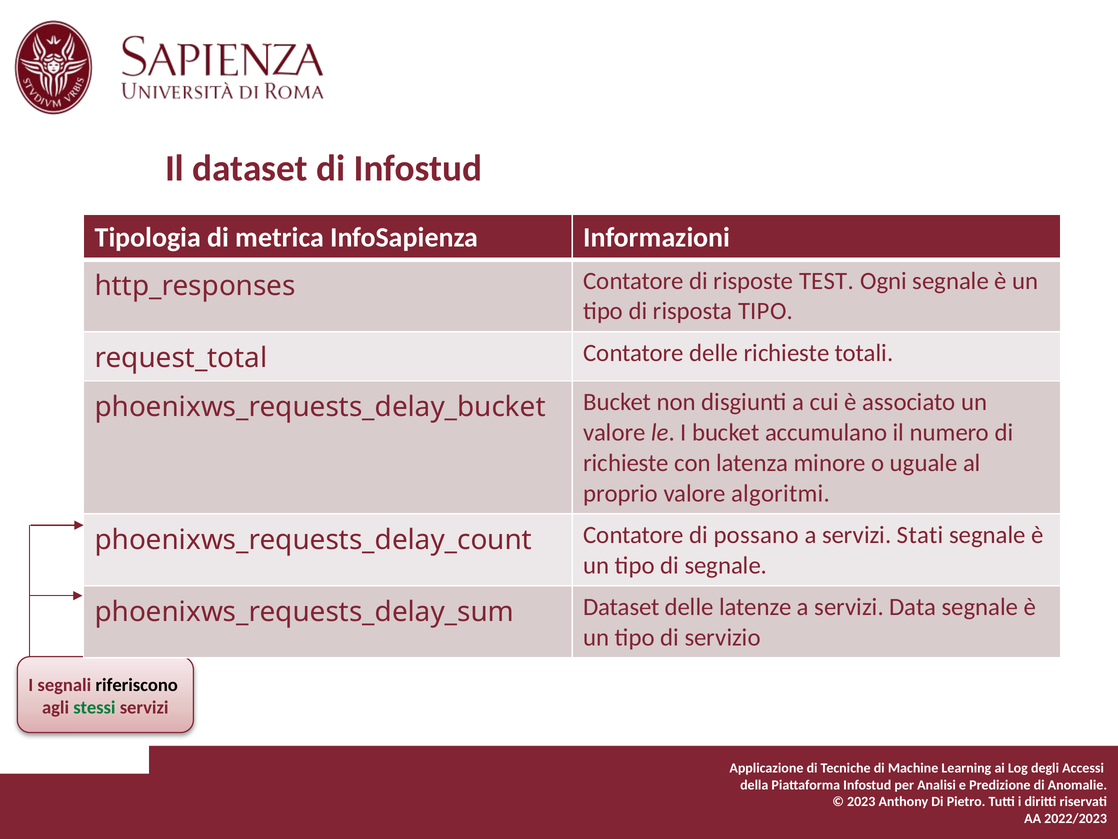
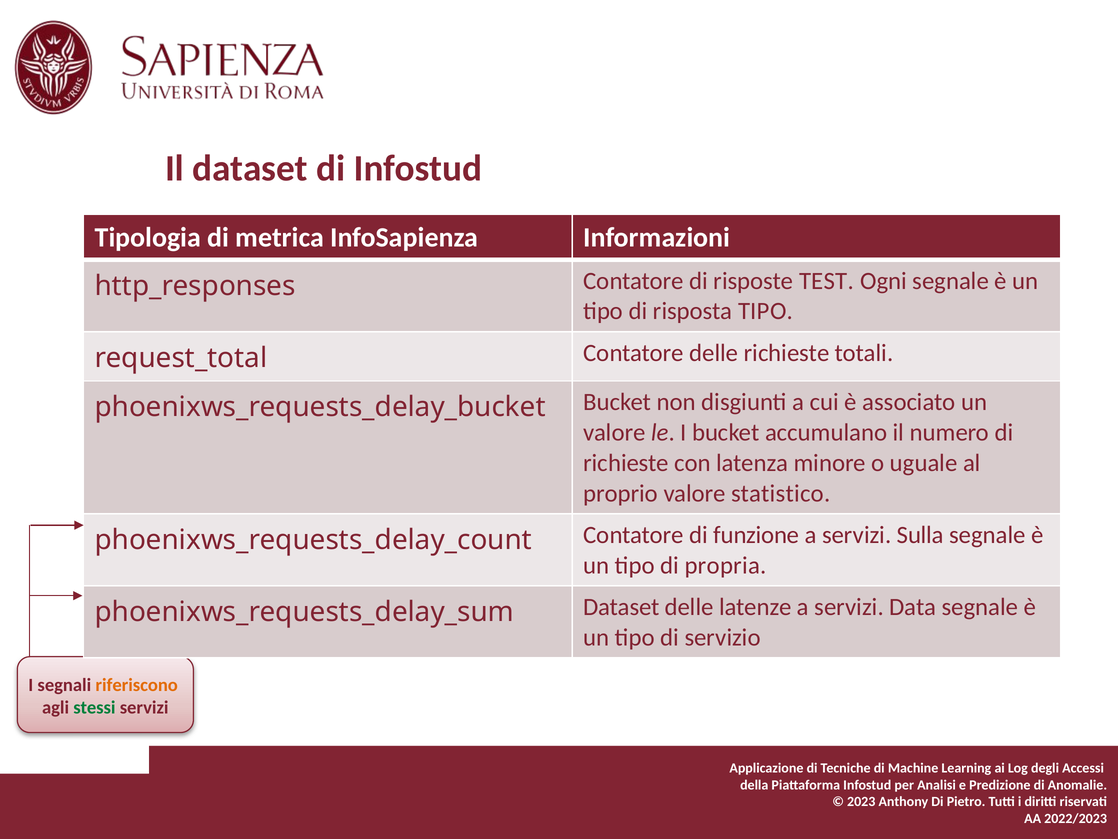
algoritmi: algoritmi -> statistico (781, 493)
possano: possano -> funzione (756, 535)
Stati: Stati -> Sulla (920, 535)
di segnale: segnale -> propria (726, 565)
riferiscono colour: black -> orange (137, 685)
